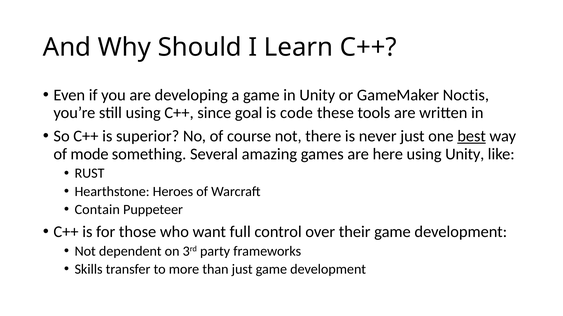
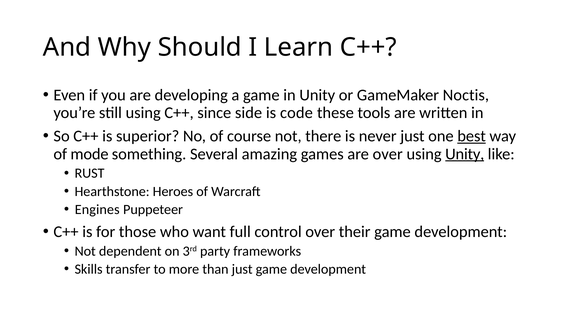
goal: goal -> side (249, 113)
are here: here -> over (388, 154)
Unity underline: none -> present (465, 154)
Contain: Contain -> Engines (97, 210)
